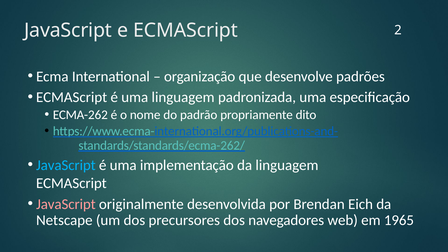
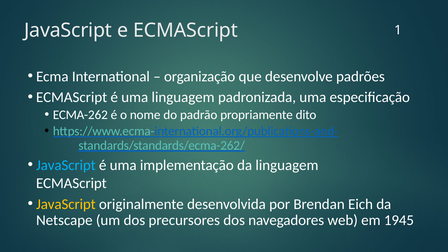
2: 2 -> 1 (398, 30)
JavaScript colour: pink -> yellow (66, 204)
1965: 1965 -> 1945 (399, 220)
